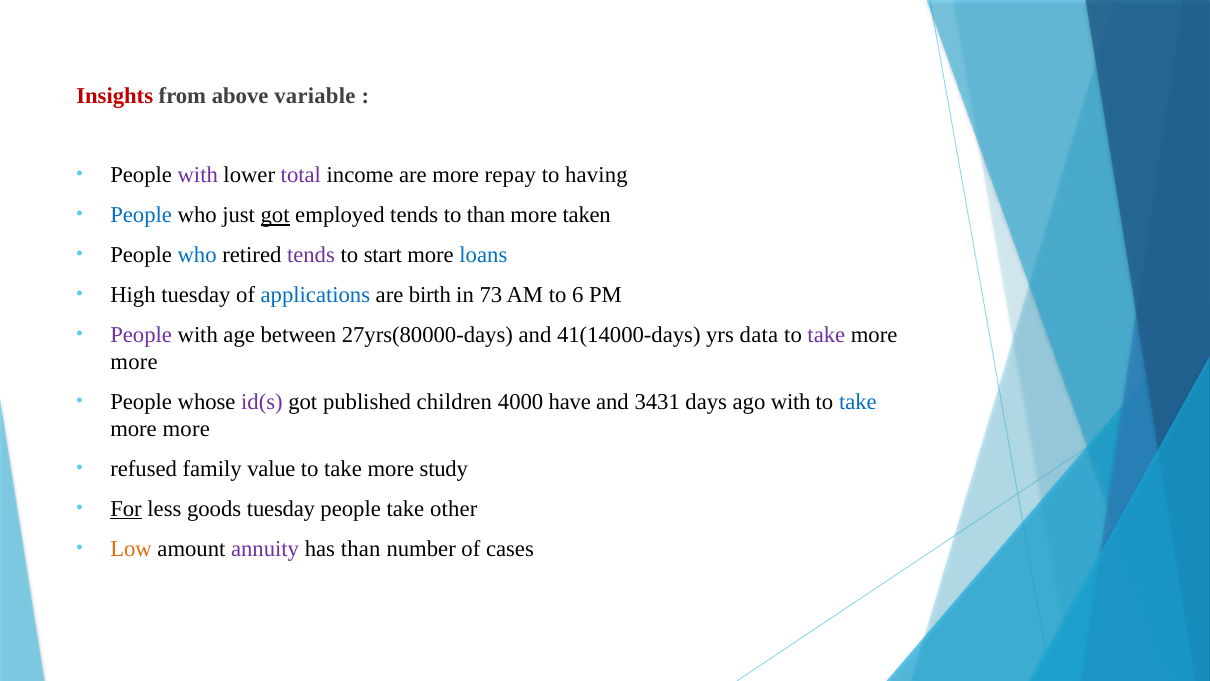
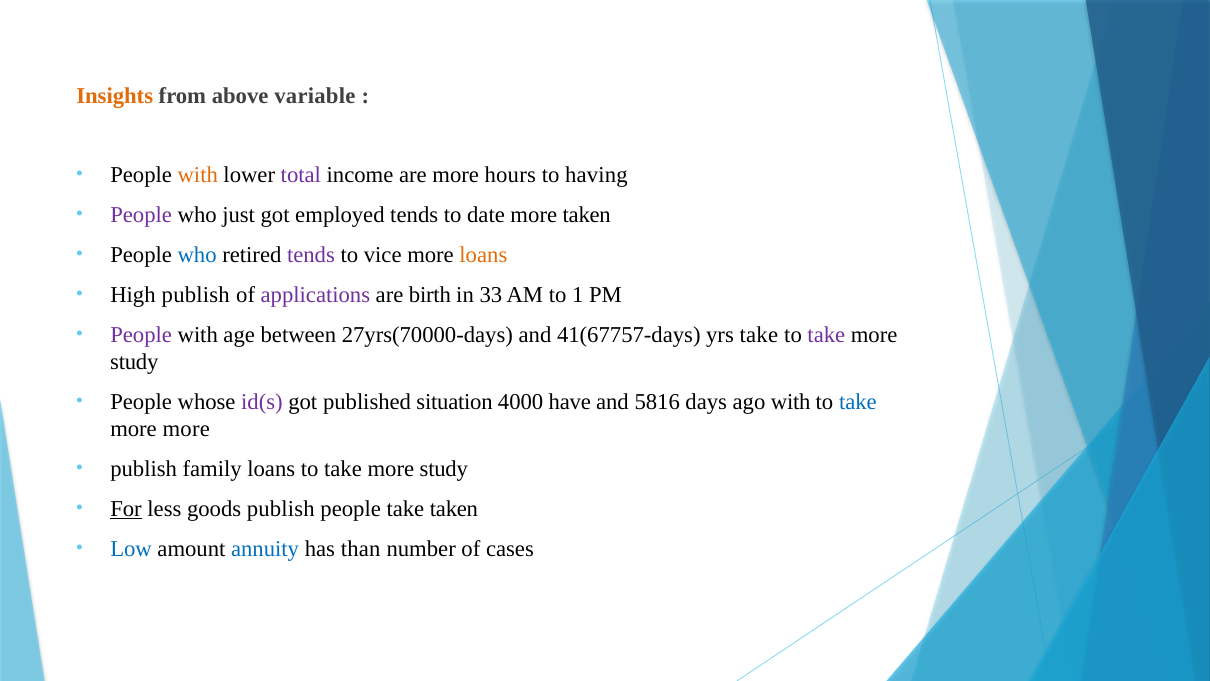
Insights colour: red -> orange (115, 96)
with colour: purple -> orange (198, 175)
repay: repay -> hours (510, 175)
People colour: blue -> purple (141, 215)
got underline: present -> none (275, 215)
to than: than -> date (486, 215)
start: start -> vice (383, 255)
loans colour: blue -> orange (483, 255)
High tuesday: tuesday -> publish (196, 295)
applications colour: blue -> purple (315, 295)
73: 73 -> 33 (491, 295)
6: 6 -> 1 (578, 295)
27yrs(80000-days: 27yrs(80000-days -> 27yrs(70000-days (427, 335)
41(14000-days: 41(14000-days -> 41(67757-days (629, 335)
yrs data: data -> take (759, 335)
more: more -> study (134, 362)
children: children -> situation (455, 402)
3431: 3431 -> 5816 (657, 402)
refused: refused -> publish (144, 469)
family value: value -> loans (271, 469)
goods tuesday: tuesday -> publish (281, 508)
take other: other -> taken (454, 508)
Low colour: orange -> blue (131, 548)
annuity colour: purple -> blue (265, 548)
